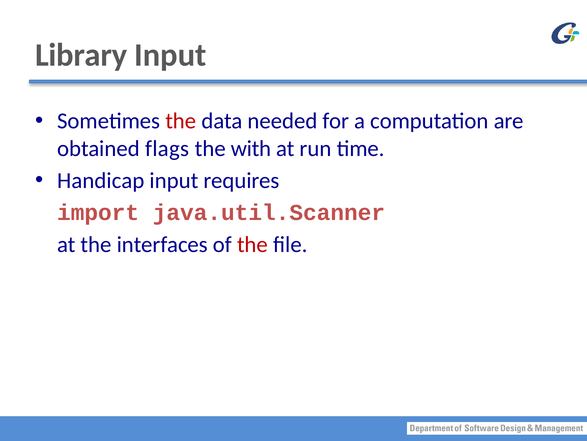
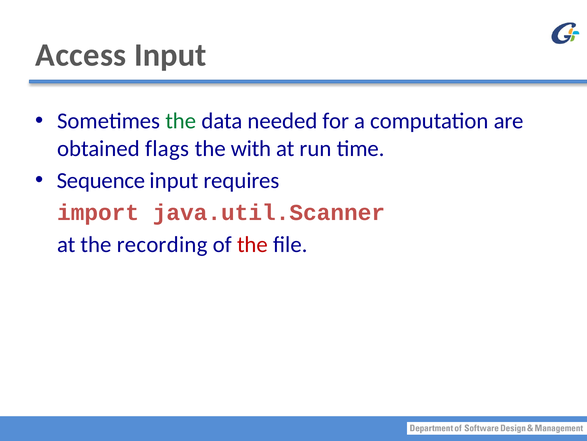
Library: Library -> Access (81, 55)
the colour: red -> green (181, 121)
Handicap: Handicap -> Sequence (101, 180)
interfaces: interfaces -> recording (162, 244)
